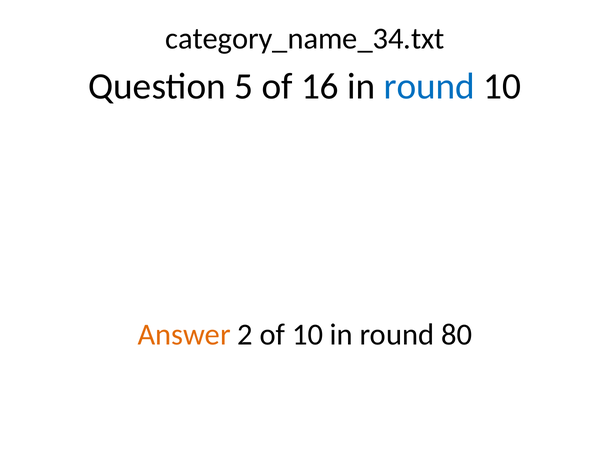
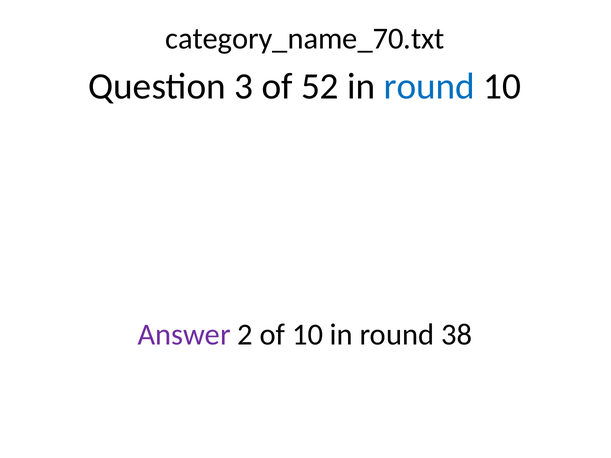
category_name_34.txt: category_name_34.txt -> category_name_70.txt (305, 39)
5: 5 -> 3 (244, 86)
16: 16 -> 52 (320, 86)
Answer colour: orange -> purple (184, 335)
80: 80 -> 38 (457, 335)
